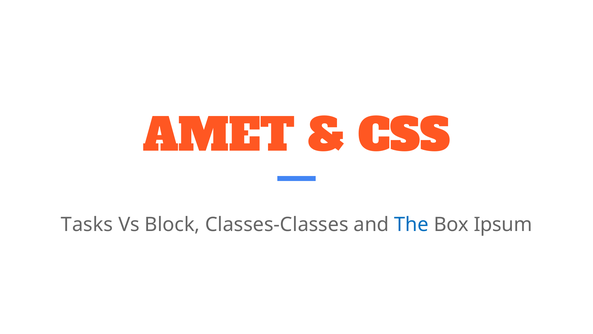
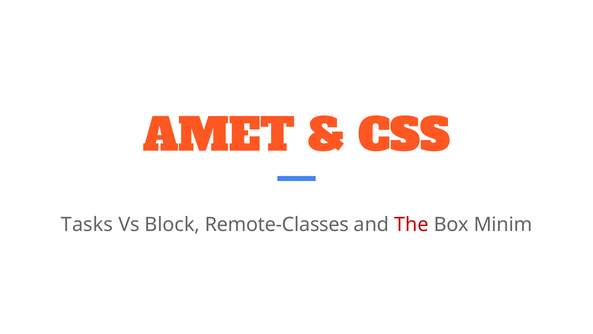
Classes-Classes: Classes-Classes -> Remote-Classes (277, 224)
The colour: blue -> red (411, 224)
Ipsum: Ipsum -> Minim (503, 224)
